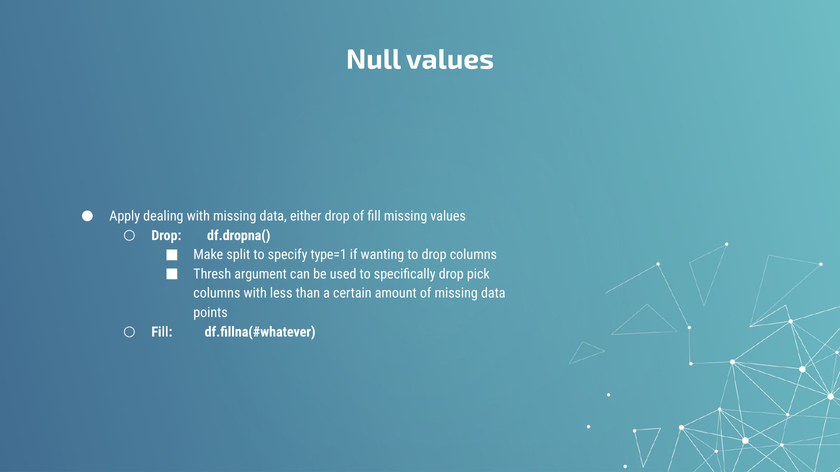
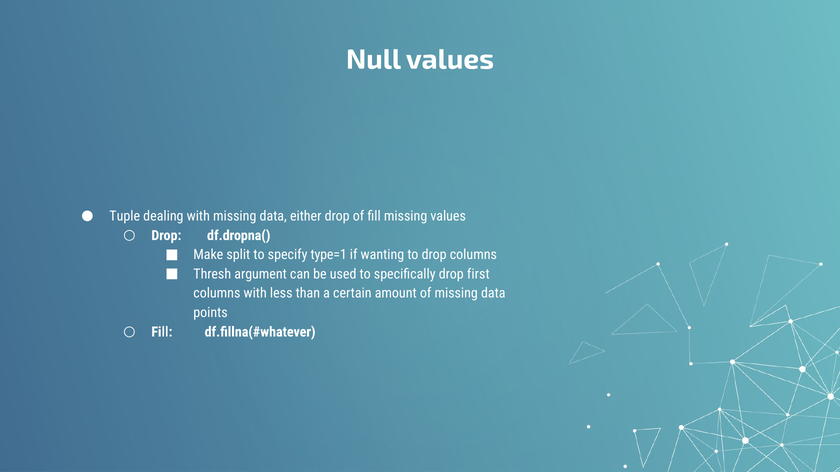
Apply: Apply -> Tuple (125, 216)
pick: pick -> first (478, 274)
